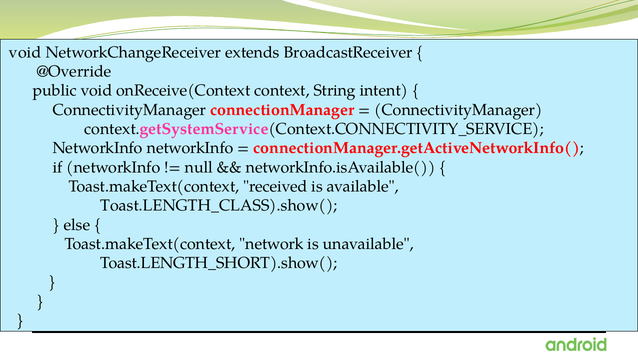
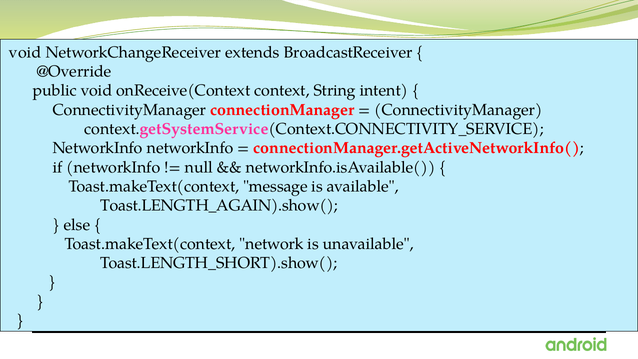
received: received -> message (276, 186)
Toast.LENGTH_CLASS).show(: Toast.LENGTH_CLASS).show( -> Toast.LENGTH_AGAIN).show( (219, 206)
